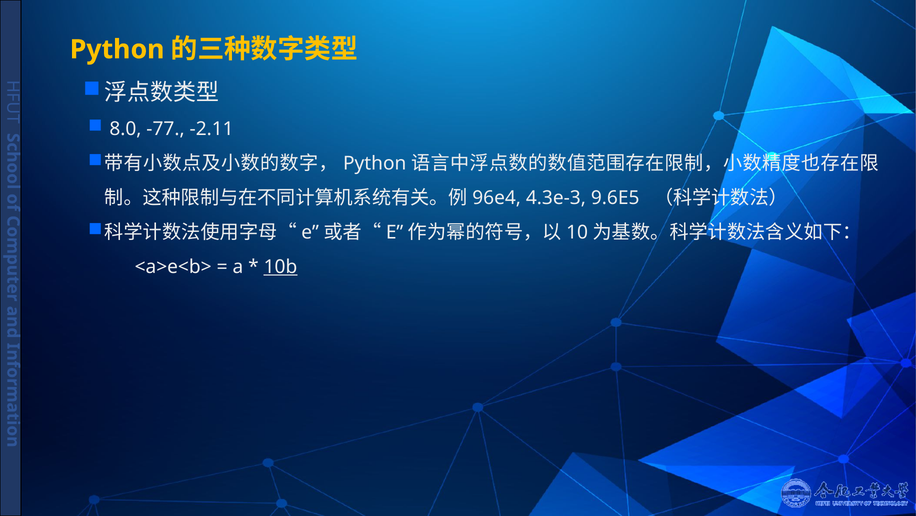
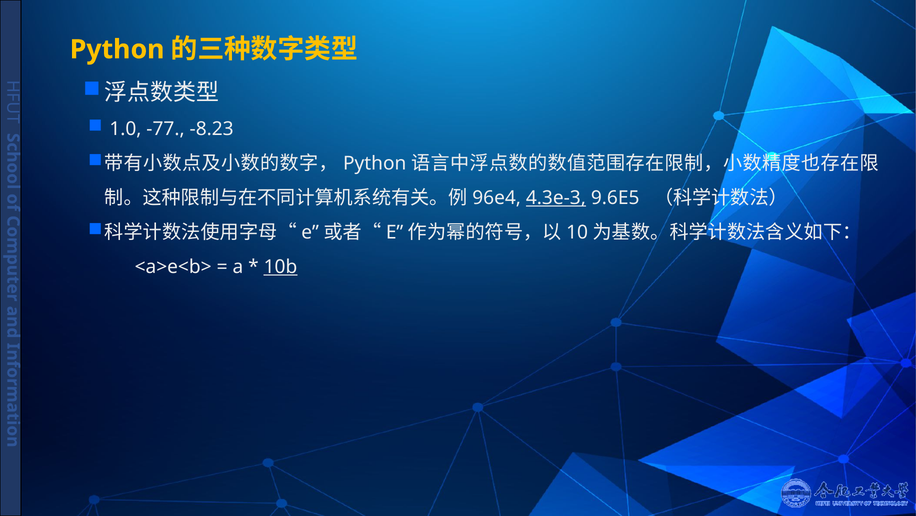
8.0: 8.0 -> 1.0 (125, 129)
-2.11: -2.11 -> -8.23 (212, 129)
4.3e-3 underline: none -> present (556, 198)
